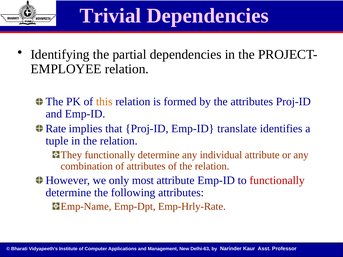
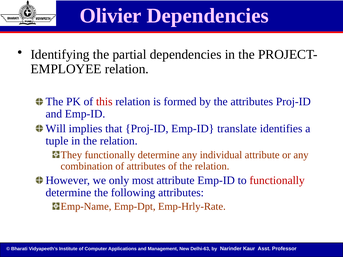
Trivial: Trivial -> Olivier (111, 16)
this colour: orange -> red (104, 102)
Rate: Rate -> Will (56, 129)
